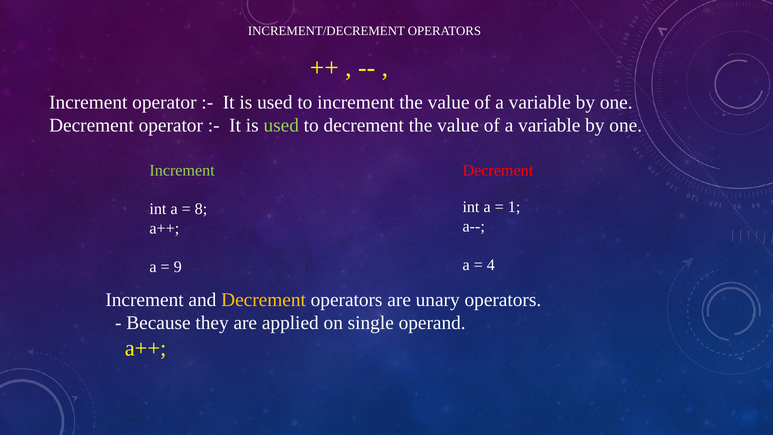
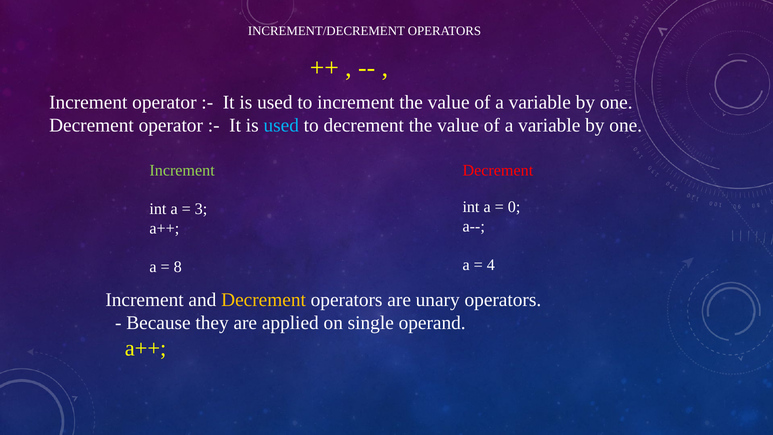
used colour: light green -> light blue (281, 125)
1: 1 -> 0 (514, 207)
8: 8 -> 3 (201, 209)
9: 9 -> 8 (178, 267)
